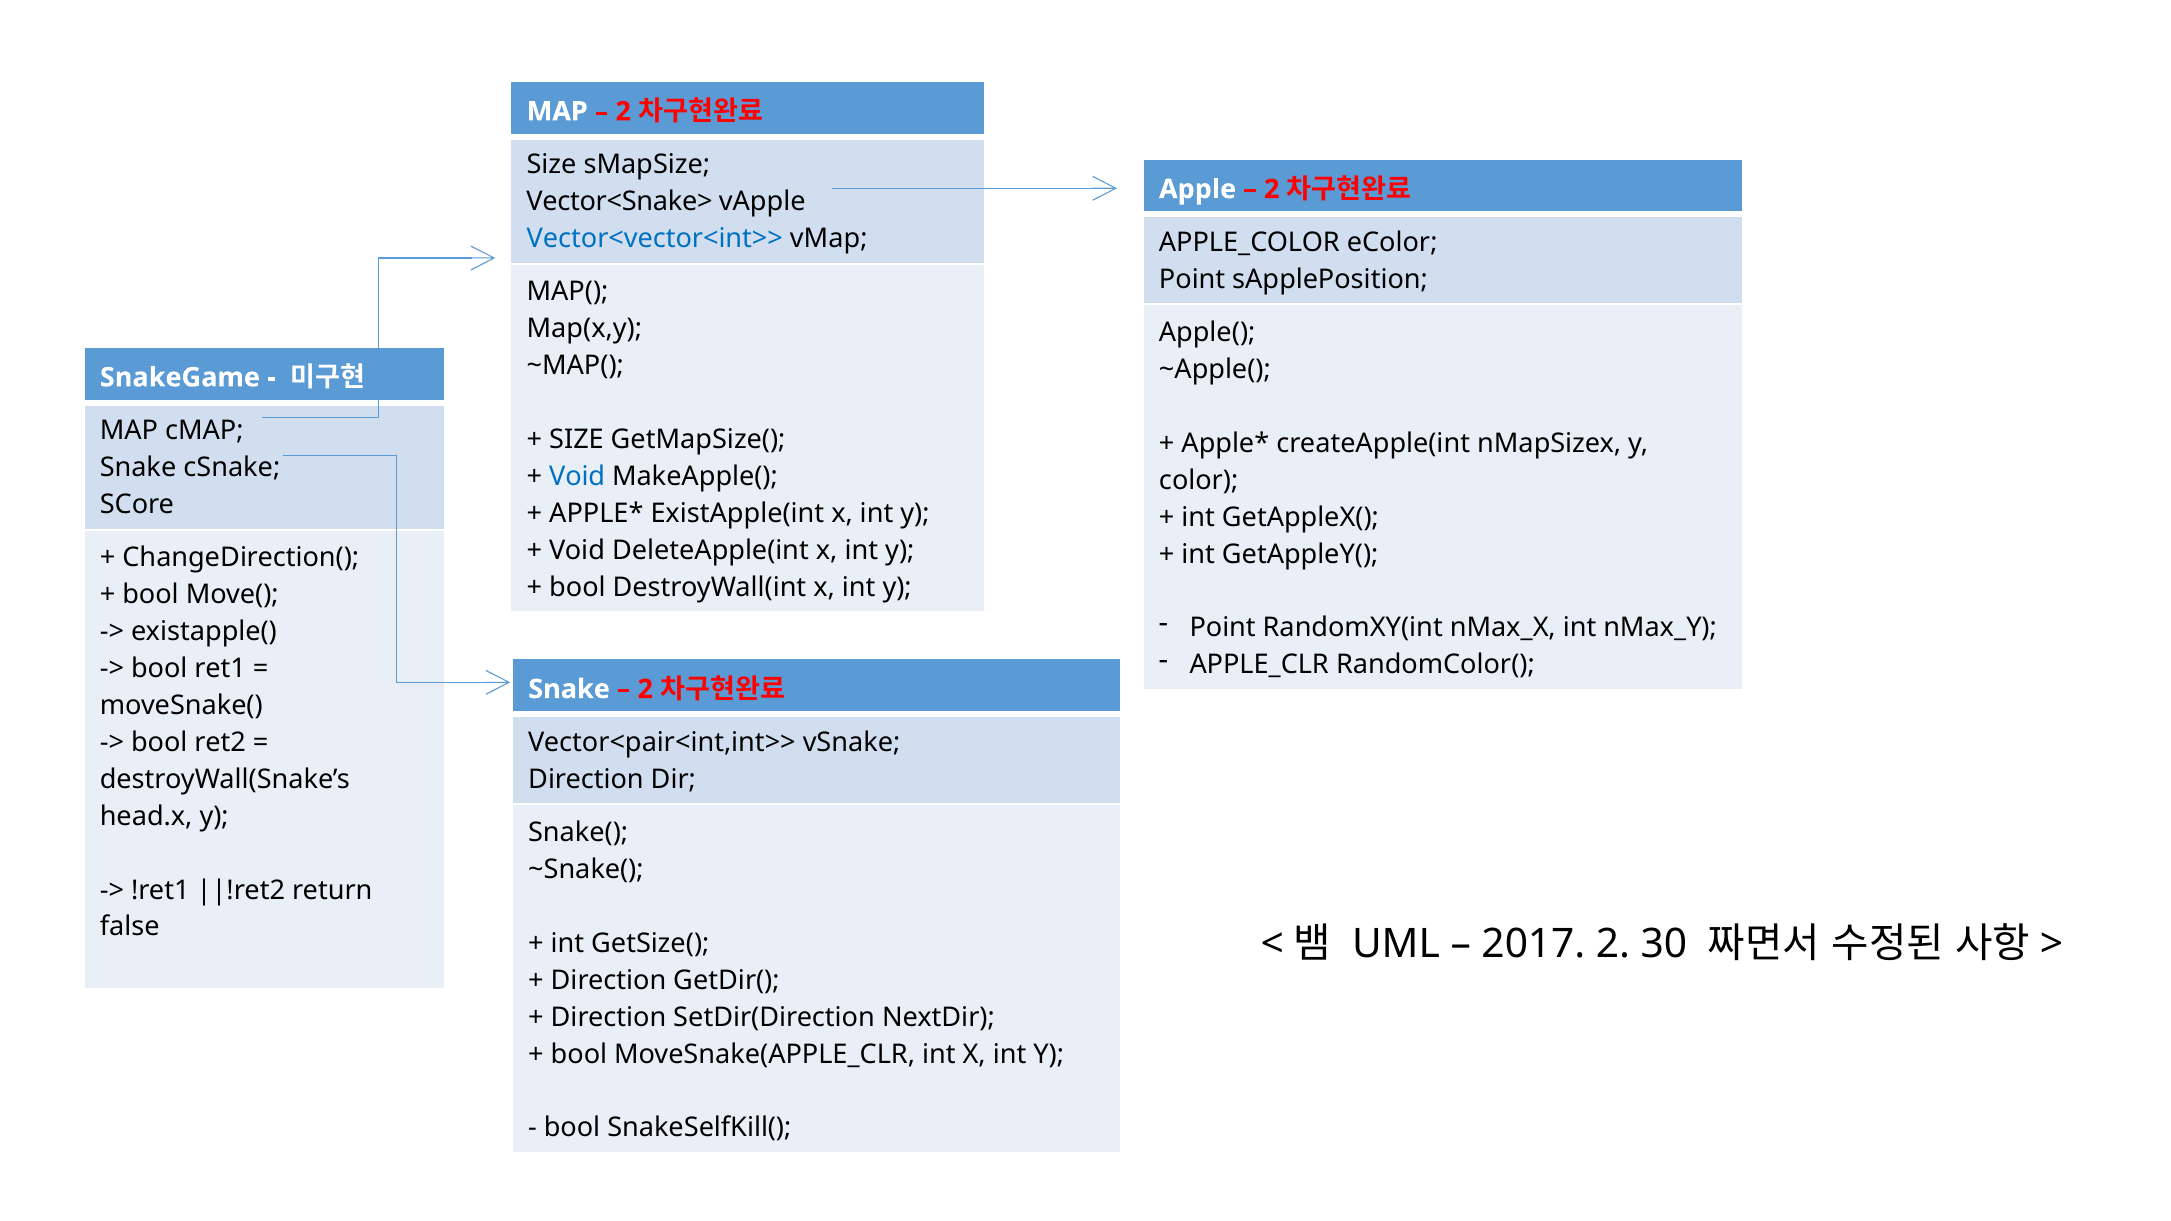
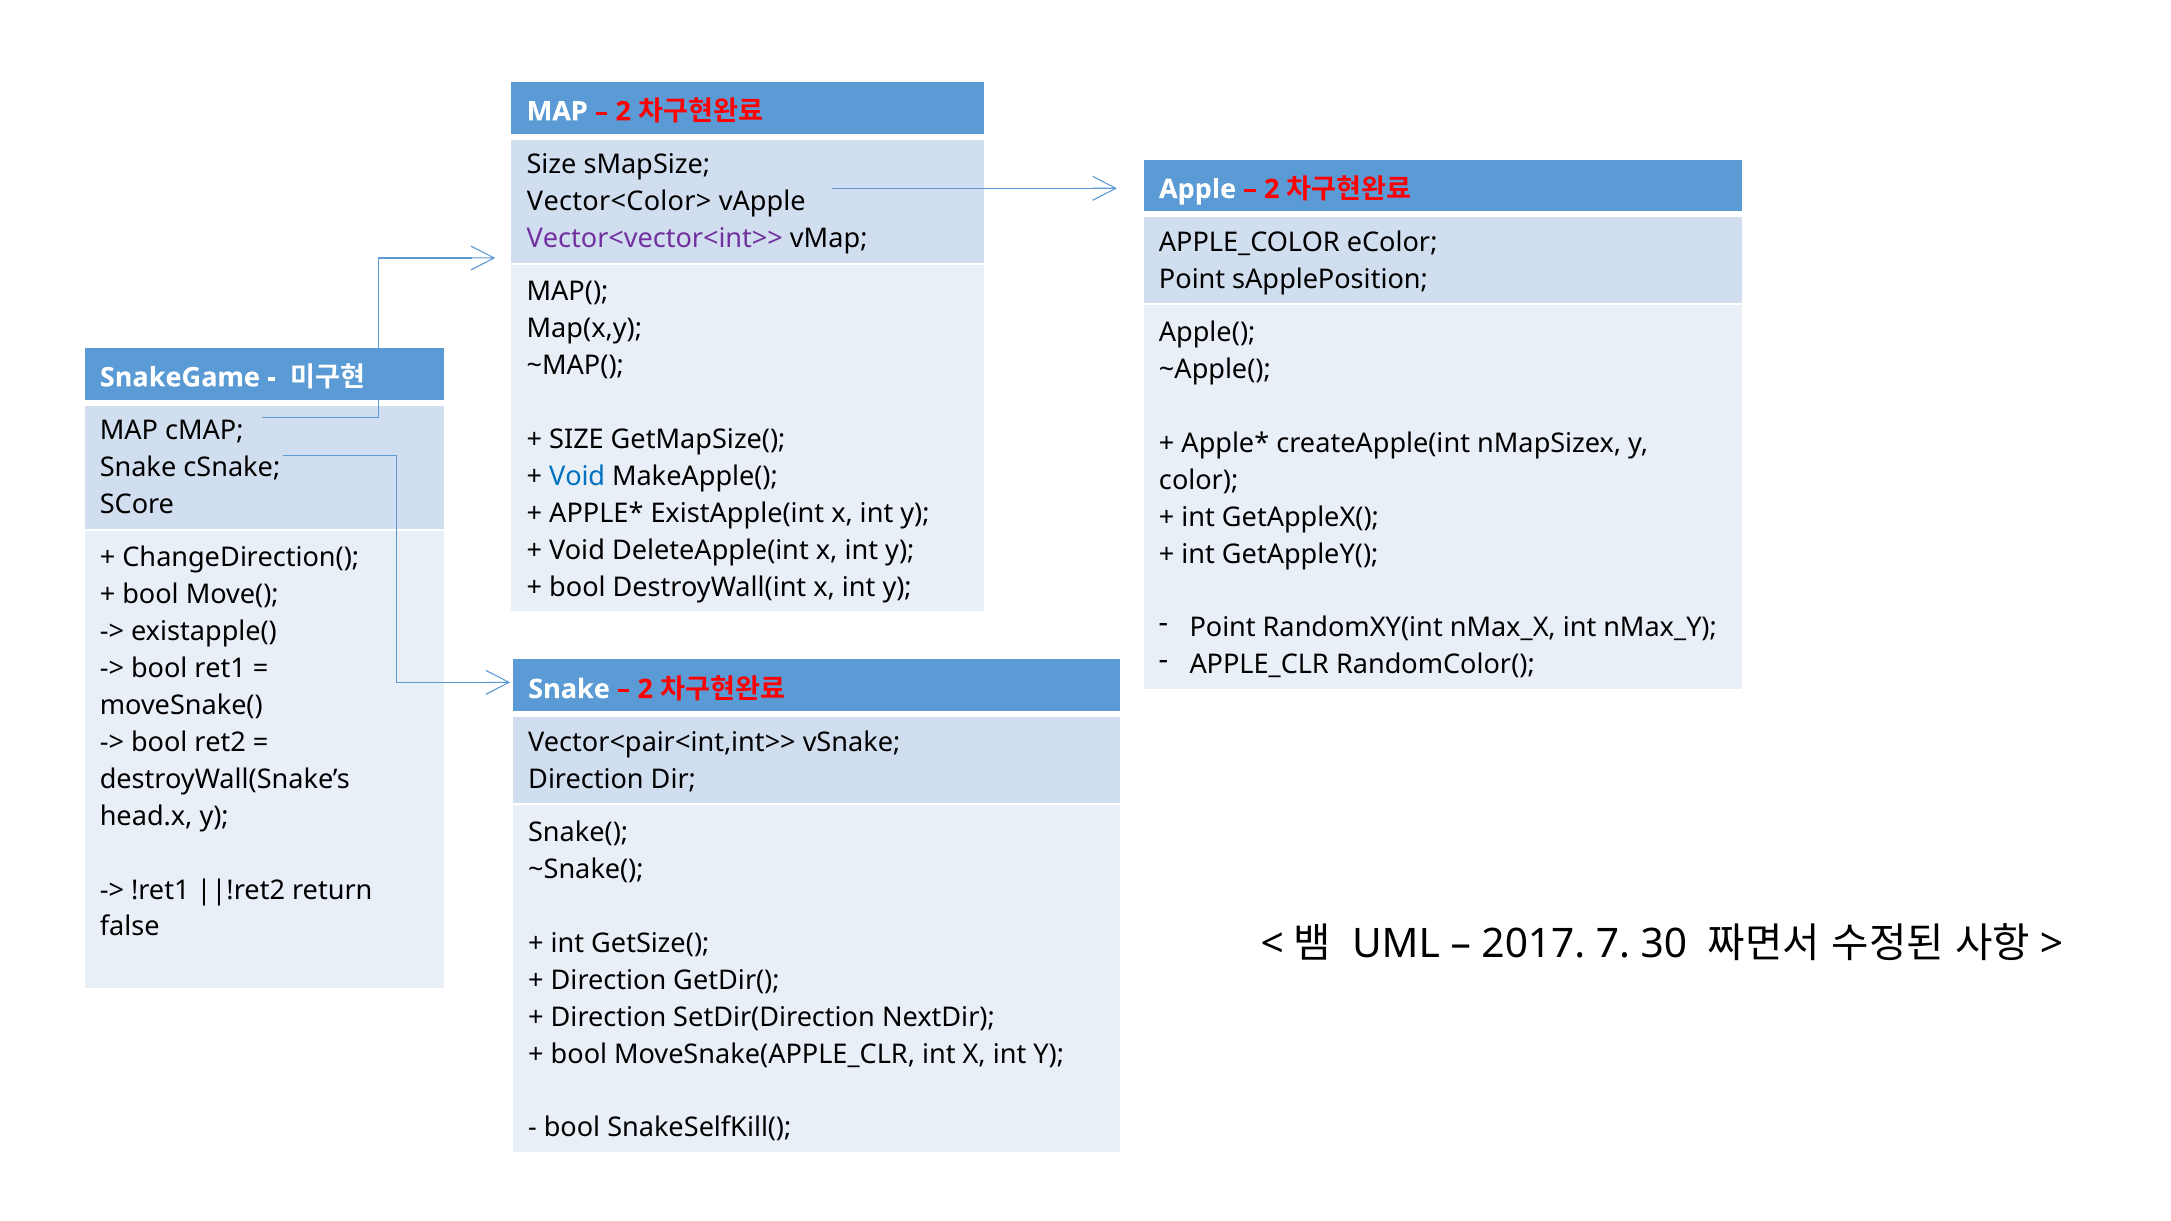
Vector<Snake>: Vector<Snake> -> Vector<Color> (619, 202)
Vector<vector<int>> colour: blue -> purple (655, 239)
2017 2: 2 -> 7 (1613, 944)
